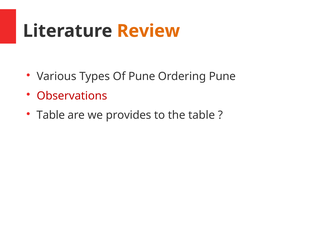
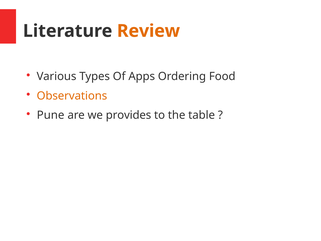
Of Pune: Pune -> Apps (142, 76)
Ordering Pune: Pune -> Food (222, 76)
Observations colour: red -> orange (72, 96)
Table: Table -> Pune (51, 115)
